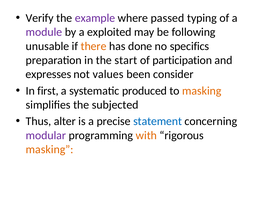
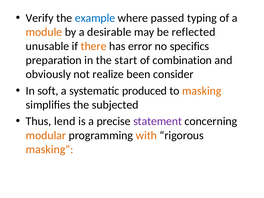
example colour: purple -> blue (95, 18)
module colour: purple -> orange (44, 32)
exploited: exploited -> desirable (109, 32)
following: following -> reflected (193, 32)
done: done -> error (140, 46)
participation: participation -> combination (182, 60)
expresses: expresses -> obviously (48, 74)
values: values -> realize (108, 74)
first: first -> soft (48, 91)
alter: alter -> lend (65, 121)
statement colour: blue -> purple (158, 121)
modular colour: purple -> orange (46, 135)
